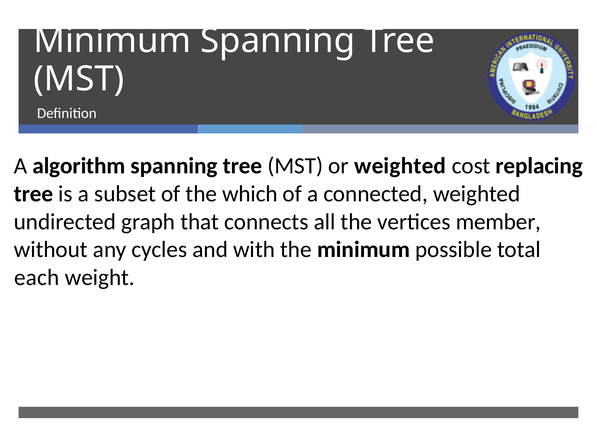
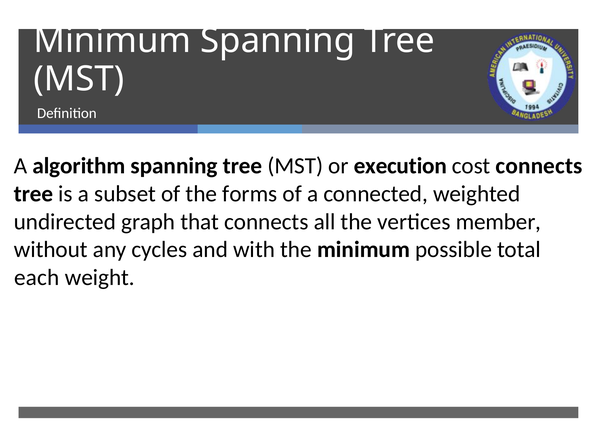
or weighted: weighted -> execution (400, 166)
cost replacing: replacing -> connects (539, 166)
which: which -> forms (250, 194)
